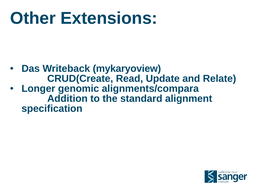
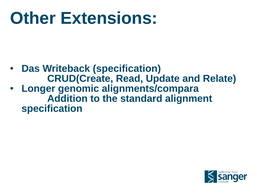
Writeback mykaryoview: mykaryoview -> specification (127, 69)
